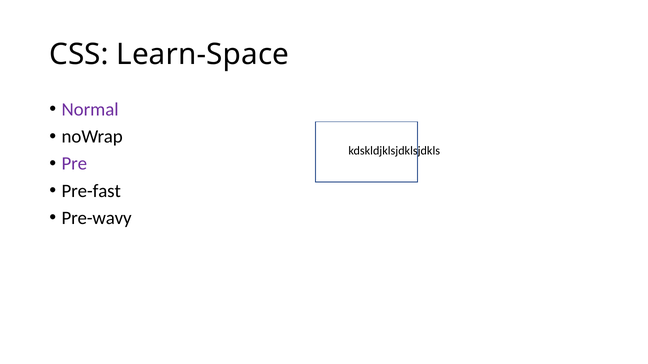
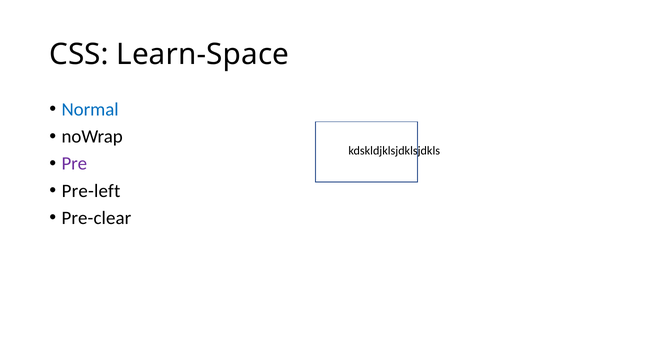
Normal colour: purple -> blue (90, 110)
Pre-fast: Pre-fast -> Pre-left (91, 191)
Pre-wavy: Pre-wavy -> Pre-clear (96, 218)
